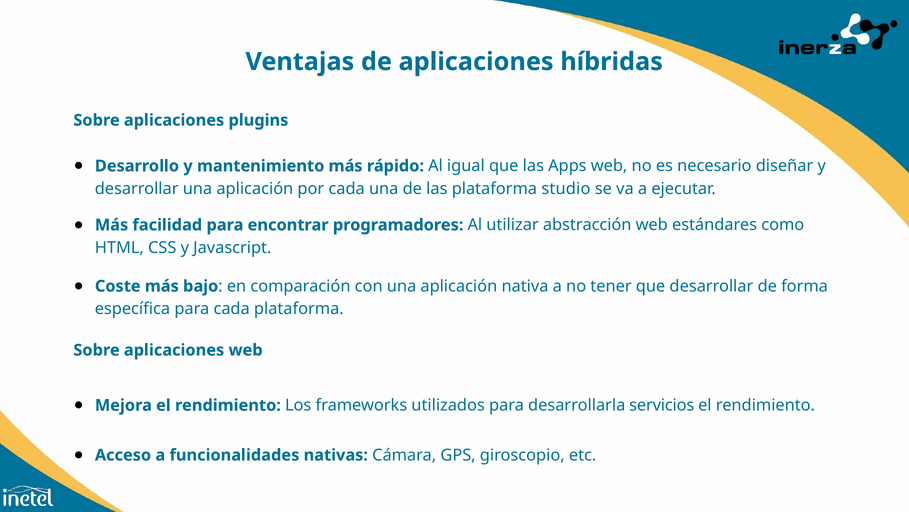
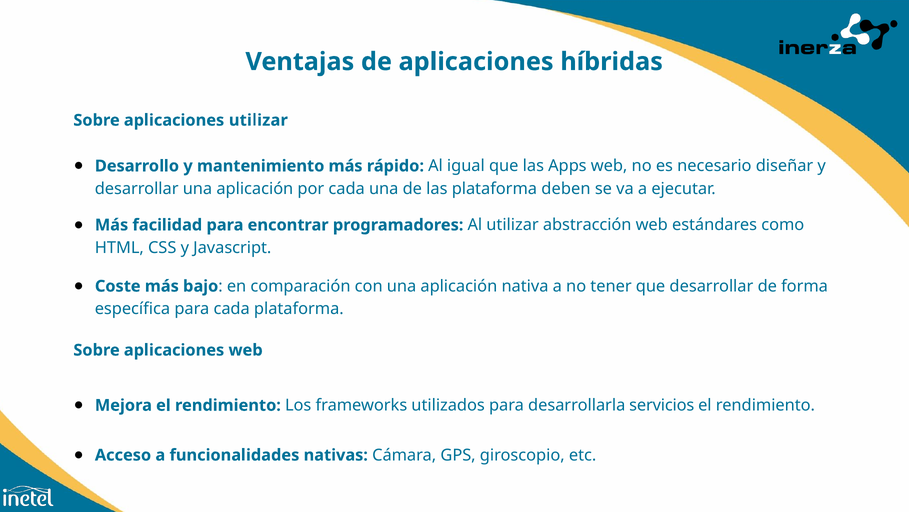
aplicaciones plugins: plugins -> utilizar (258, 120)
studio: studio -> deben (566, 188)
